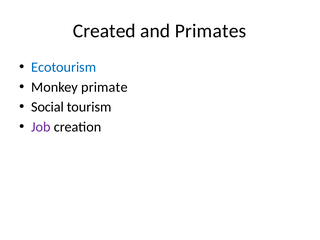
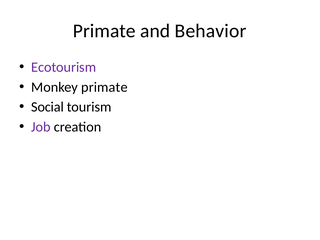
Created: Created -> Primate (104, 31)
Primates: Primates -> Behavior (211, 31)
Ecotourism colour: blue -> purple (64, 67)
